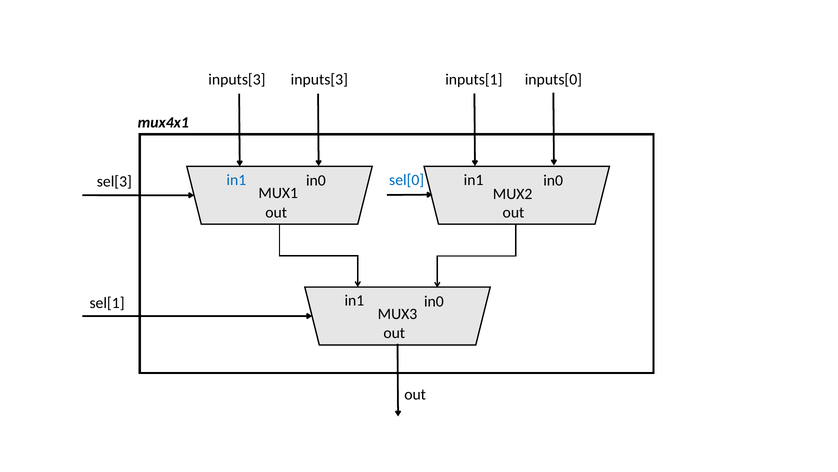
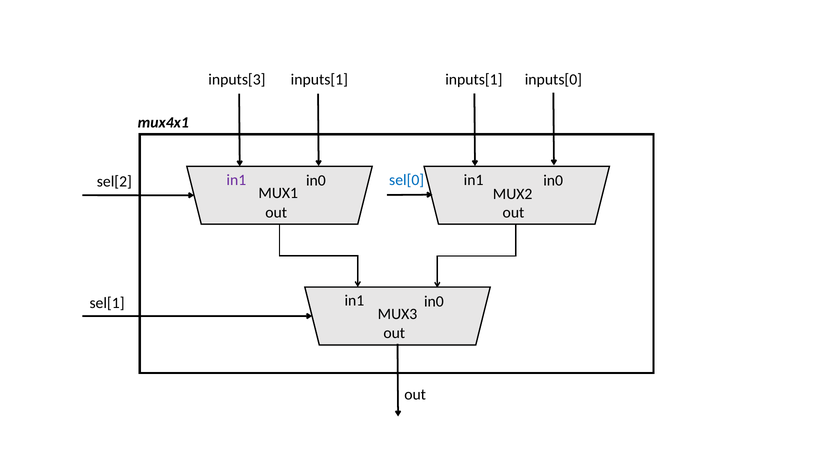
inputs[3 inputs[3: inputs[3 -> inputs[1 (319, 80)
in1 colour: blue -> purple (236, 180)
sel[3: sel[3 -> sel[2 (114, 181)
